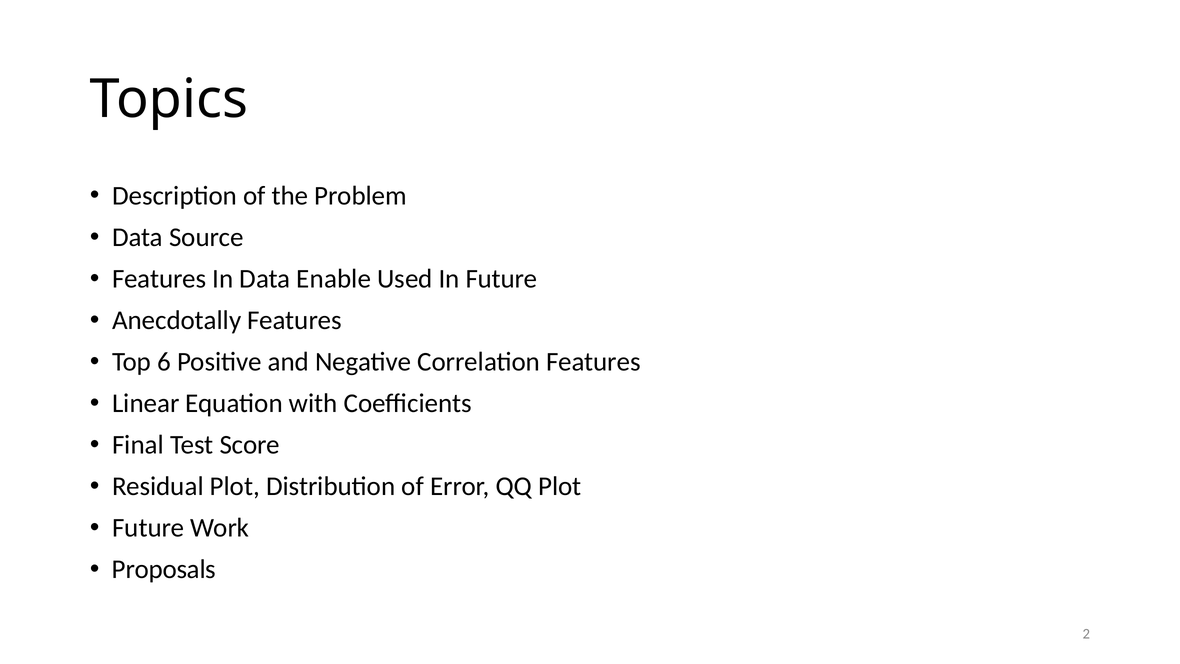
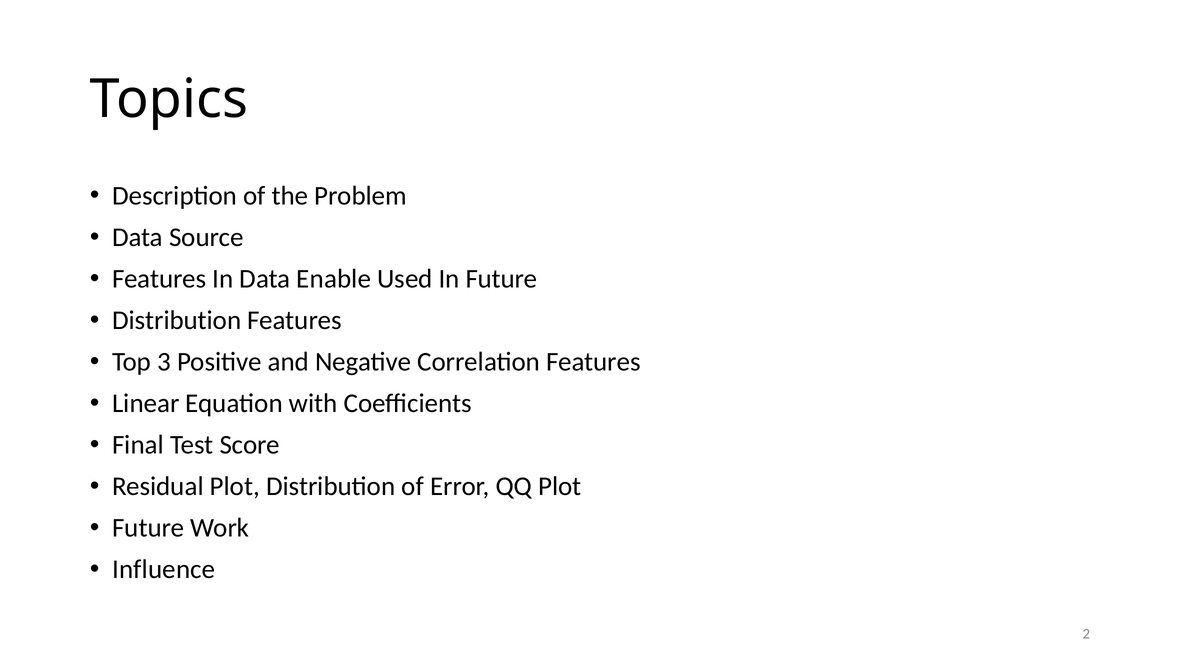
Anecdotally: Anecdotally -> Distribution (177, 320)
6: 6 -> 3 (164, 362)
Proposals: Proposals -> Influence (164, 569)
